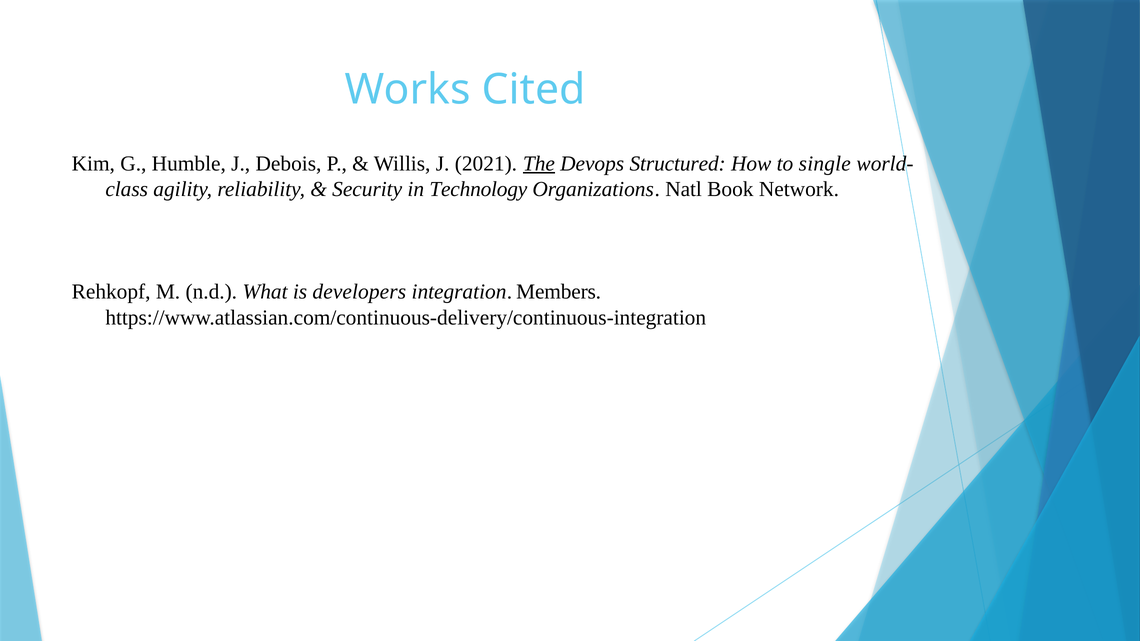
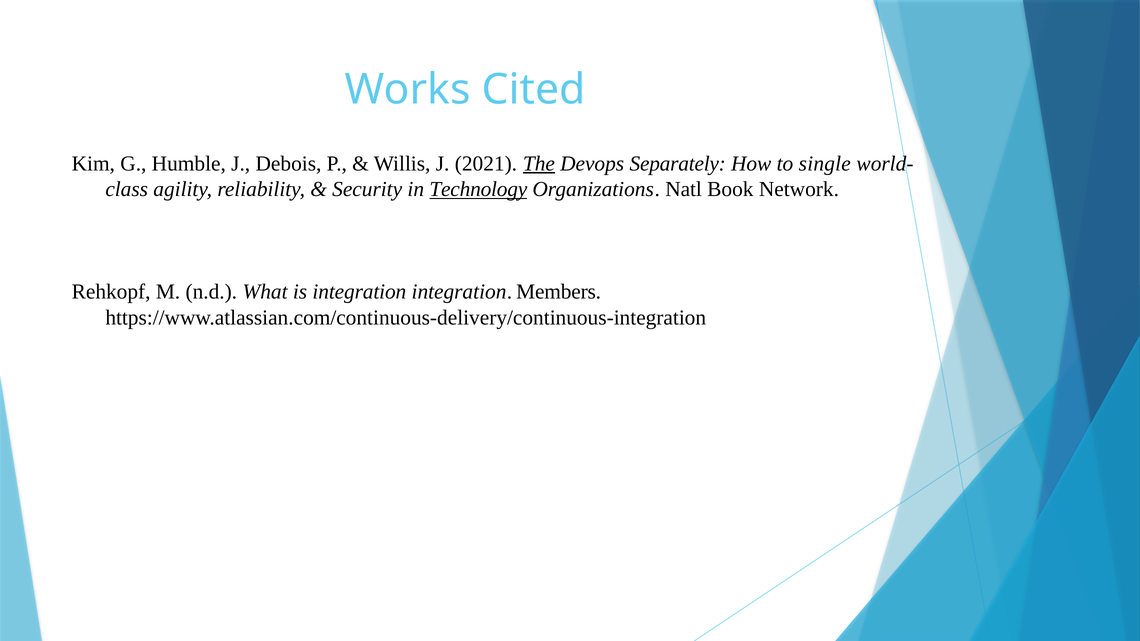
Structured: Structured -> Separately (678, 164)
Technology underline: none -> present (478, 189)
is developers: developers -> integration (359, 292)
